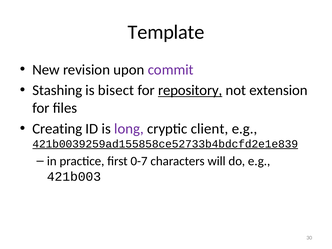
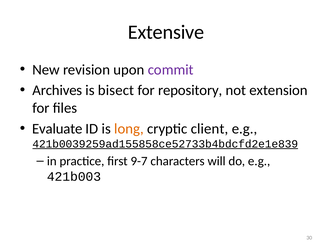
Template: Template -> Extensive (166, 32)
Stashing: Stashing -> Archives (57, 90)
repository underline: present -> none (190, 90)
Creating: Creating -> Evaluate (57, 129)
long colour: purple -> orange (129, 129)
0-7: 0-7 -> 9-7 (139, 161)
